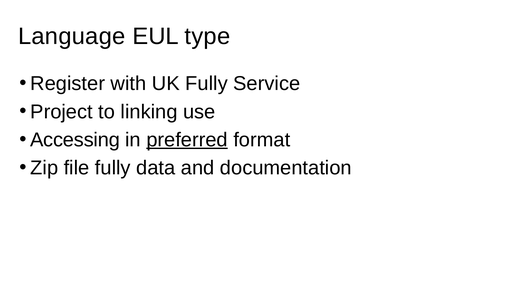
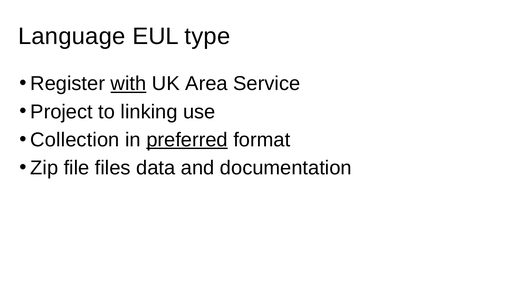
with underline: none -> present (128, 84)
UK Fully: Fully -> Area (206, 84)
Accessing: Accessing -> Collection (75, 140)
file fully: fully -> files (113, 168)
